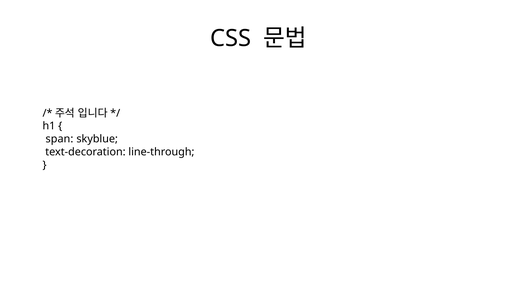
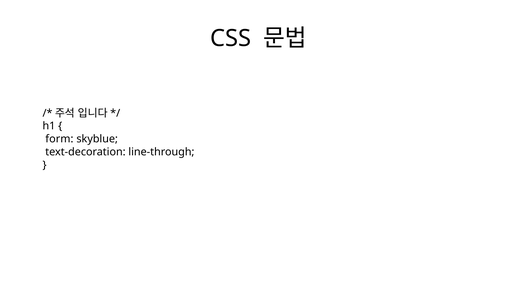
span: span -> form (59, 139)
